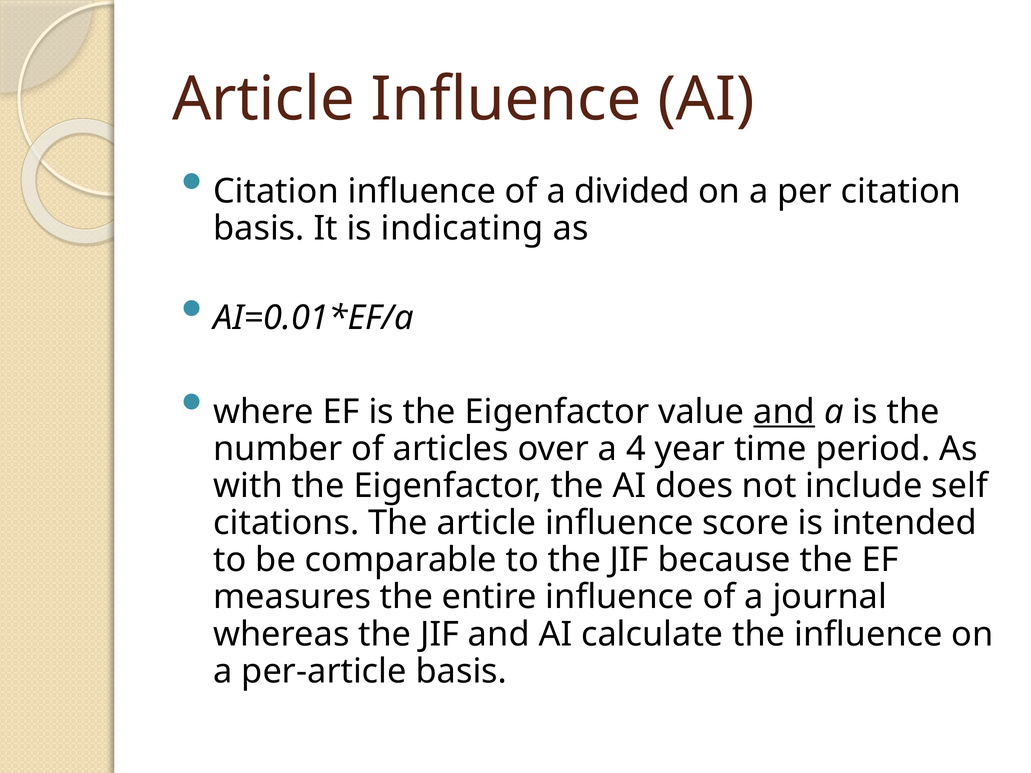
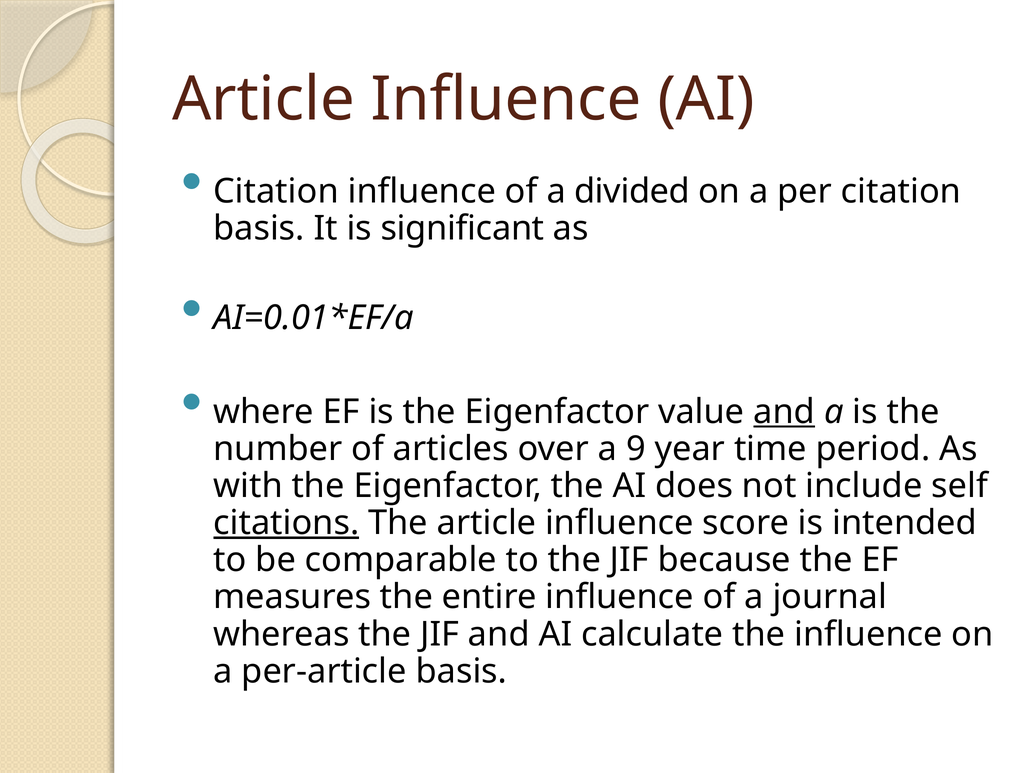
indicating: indicating -> significant (463, 228)
4: 4 -> 9 (636, 449)
citations underline: none -> present (286, 523)
